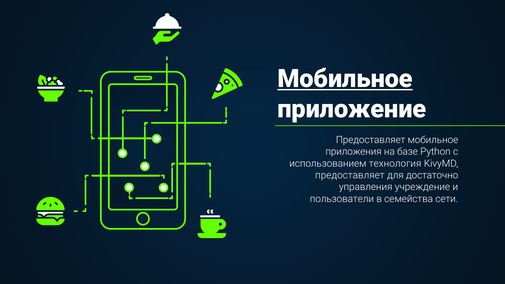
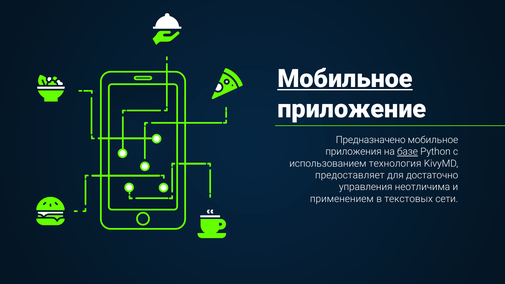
Предоставляет: Предоставляет -> Предназначено (371, 140)
базе underline: none -> present (408, 152)
учреждение: учреждение -> неотличима (422, 187)
пользователи: пользователи -> применением (342, 199)
семейства: семейства -> текстовых (409, 199)
